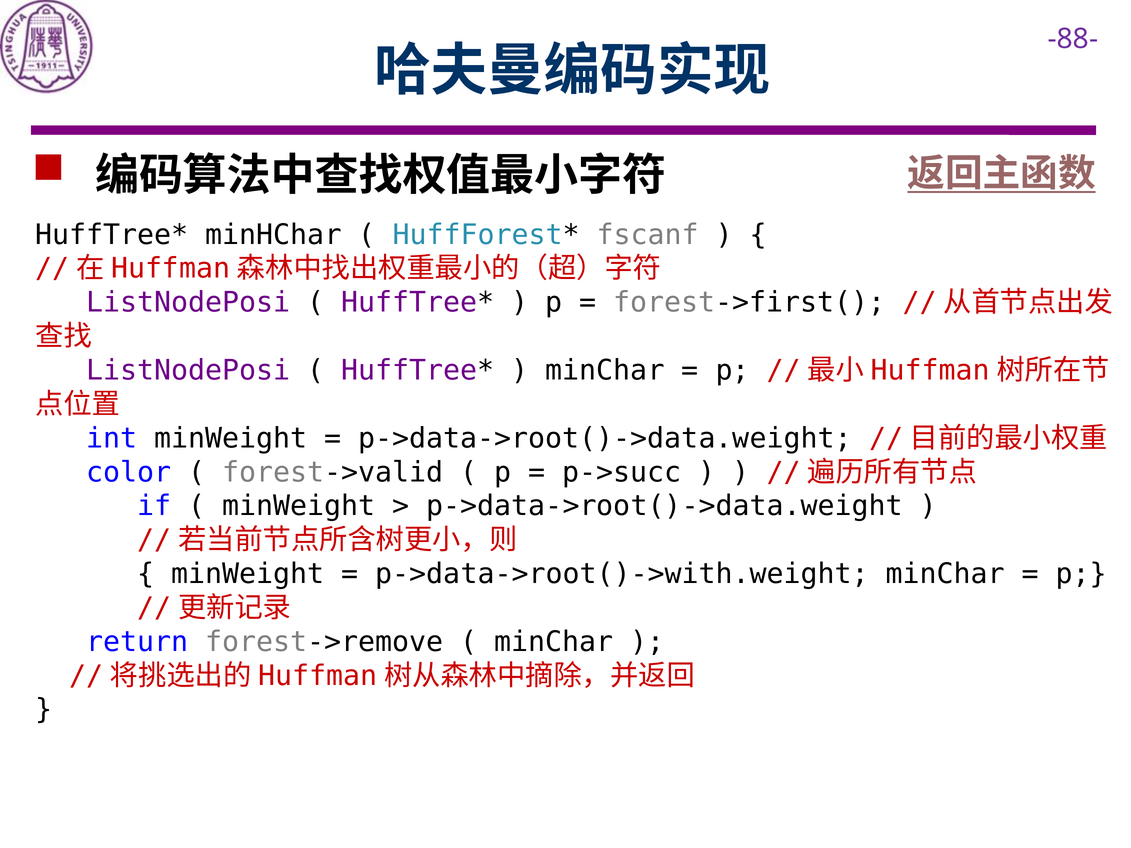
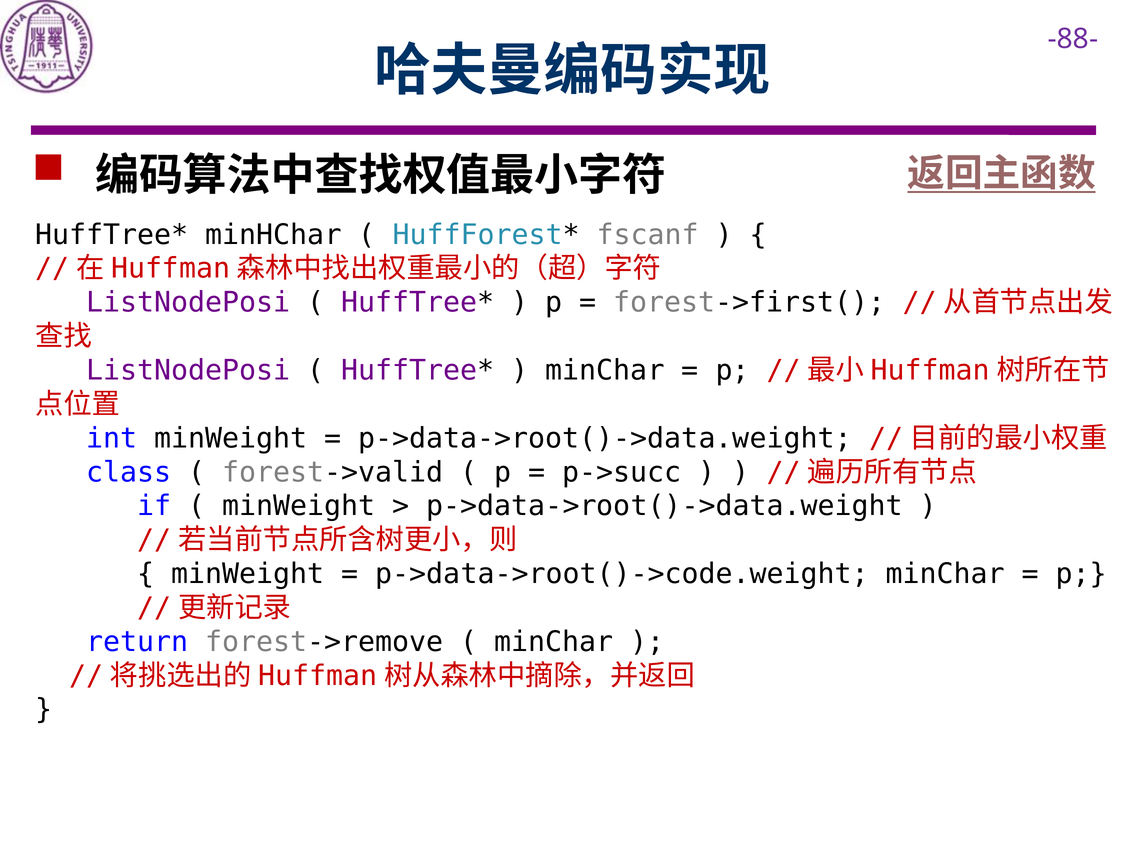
color: color -> class (129, 472)
p->data->root()->with.weight: p->data->root()->with.weight -> p->data->root()->code.weight (622, 574)
